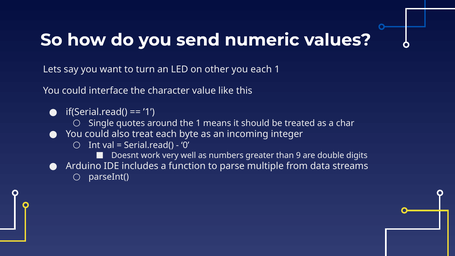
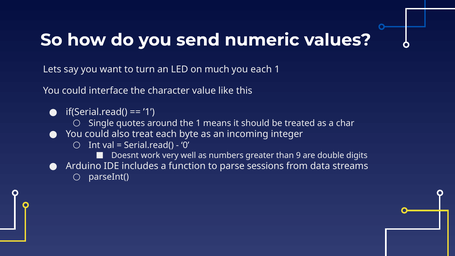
other: other -> much (217, 69)
multiple: multiple -> sessions (265, 166)
